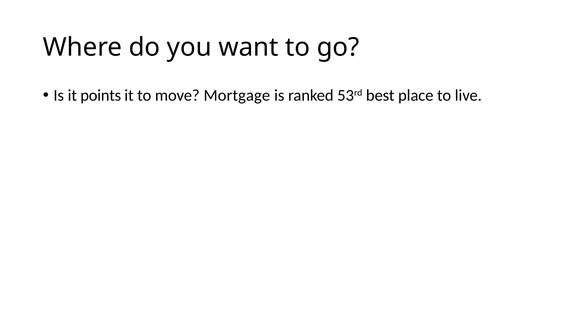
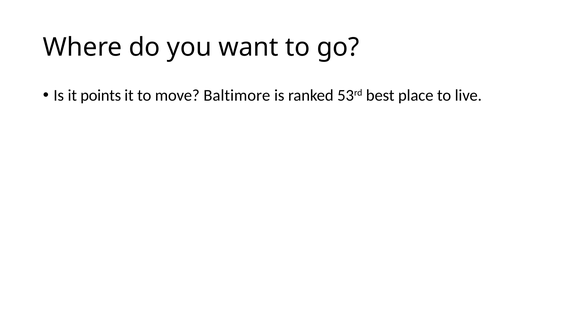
Mortgage: Mortgage -> Baltimore (237, 95)
